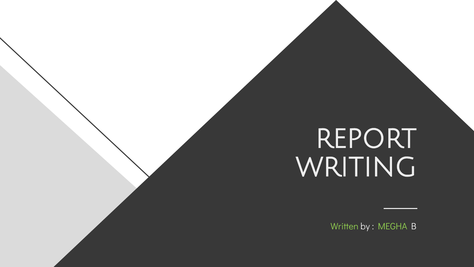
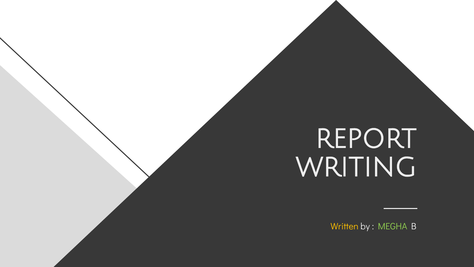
Written colour: light green -> yellow (344, 226)
